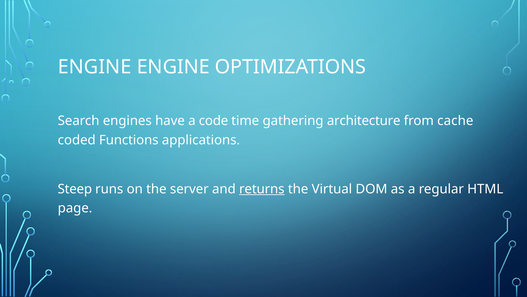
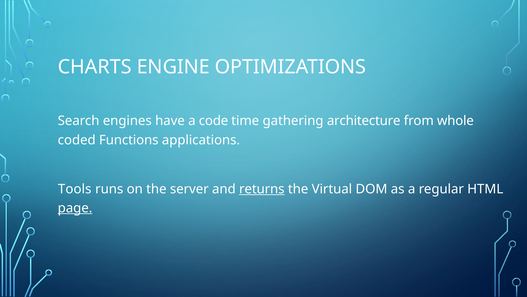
ENGINE: ENGINE -> CHARTS (95, 67)
cache: cache -> whole (455, 121)
Steep: Steep -> Tools (75, 189)
page underline: none -> present (75, 208)
